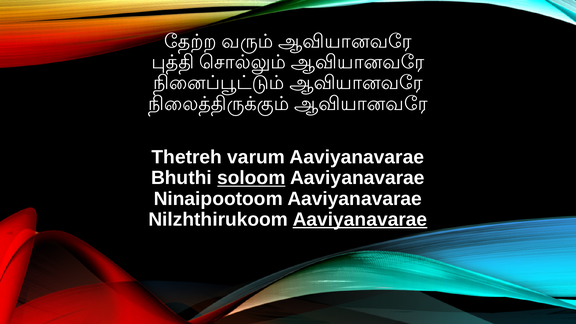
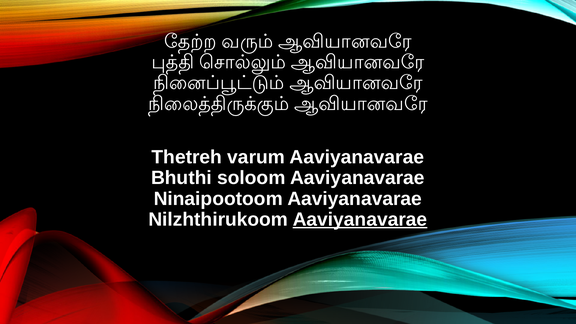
soloom underline: present -> none (251, 178)
